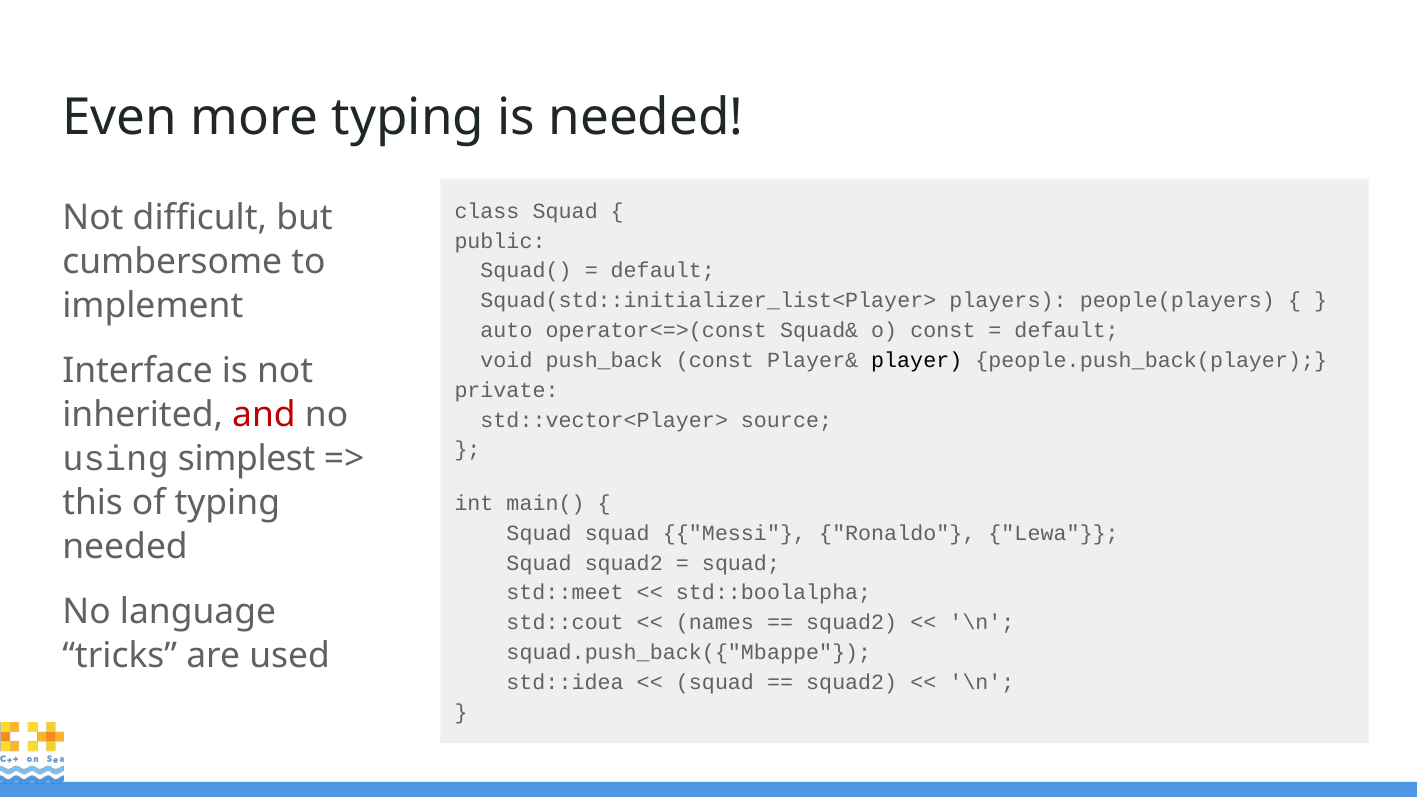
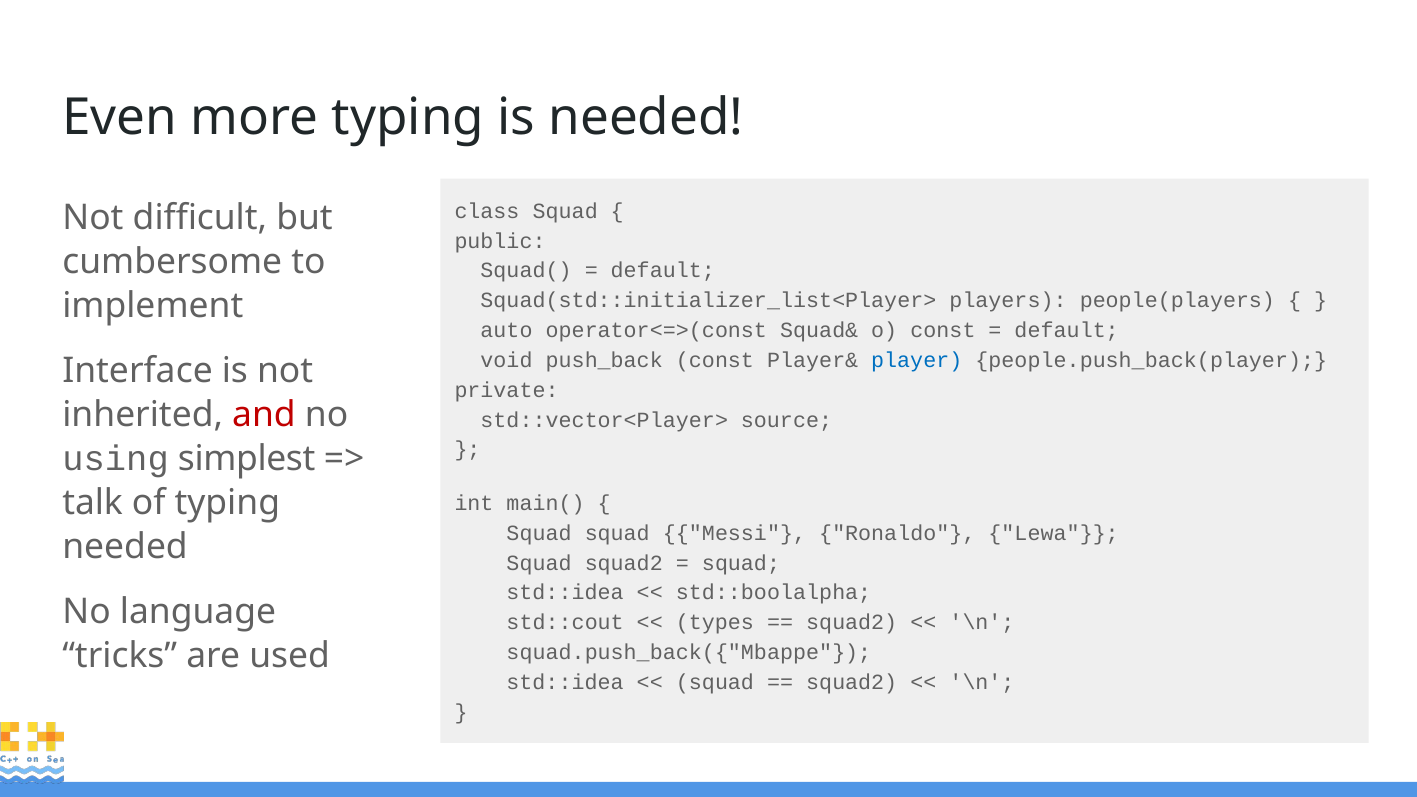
player colour: black -> blue (917, 360)
this: this -> talk (93, 503)
std::meet: std::meet -> std::idea (565, 593)
names: names -> types (715, 623)
